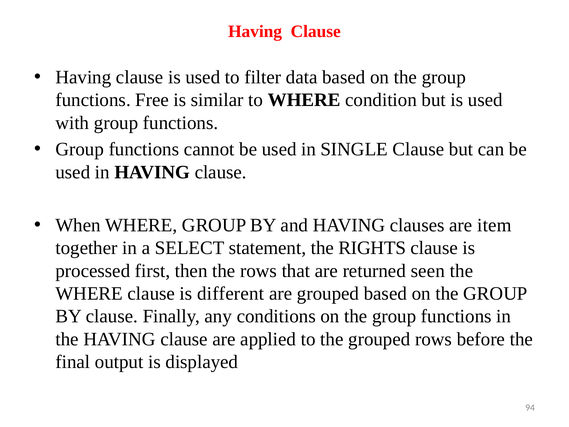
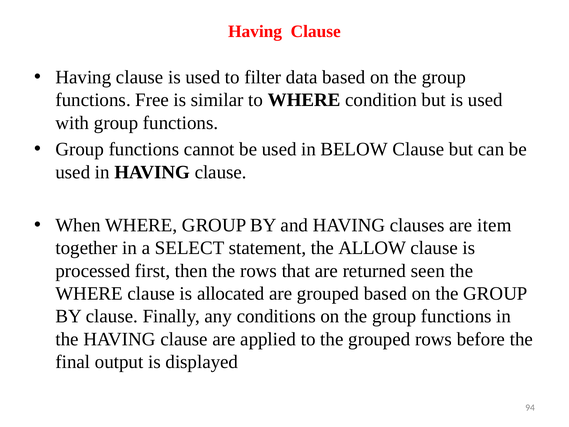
SINGLE: SINGLE -> BELOW (354, 149)
RIGHTS: RIGHTS -> ALLOW (372, 248)
different: different -> allocated (231, 293)
